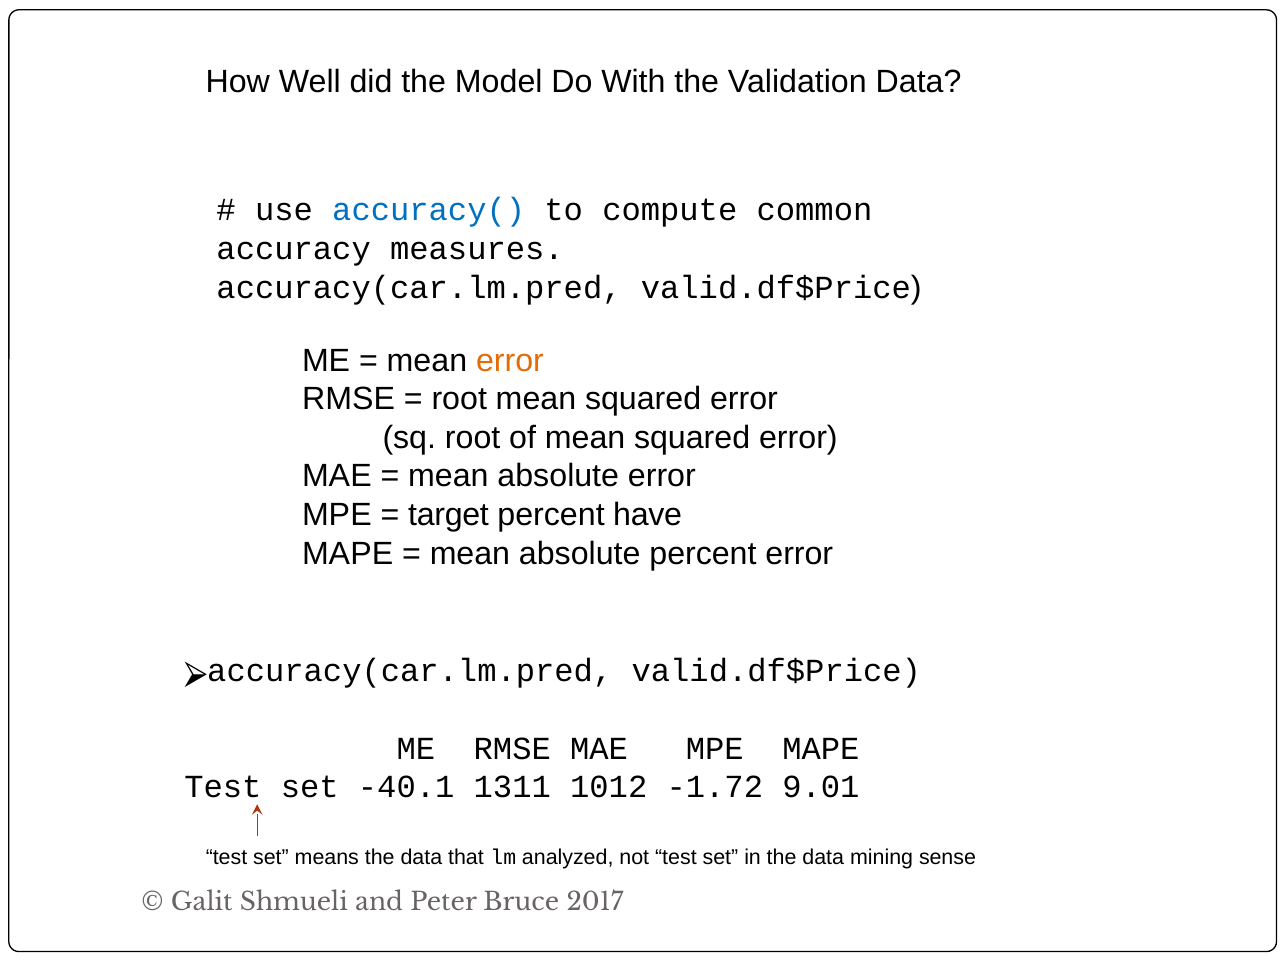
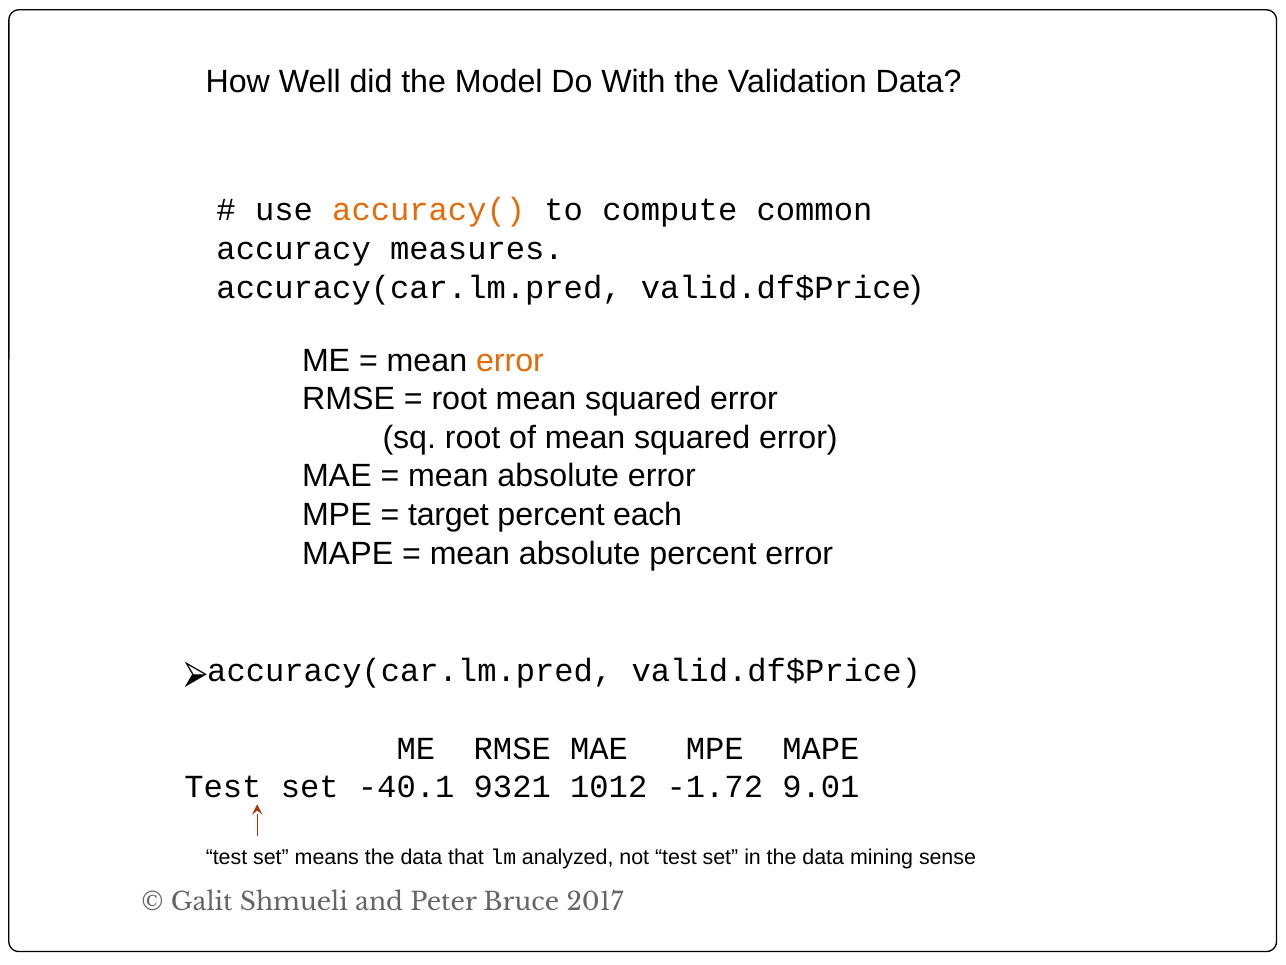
accuracy( colour: blue -> orange (429, 210)
have: have -> each (648, 515)
1311: 1311 -> 9321 (512, 787)
